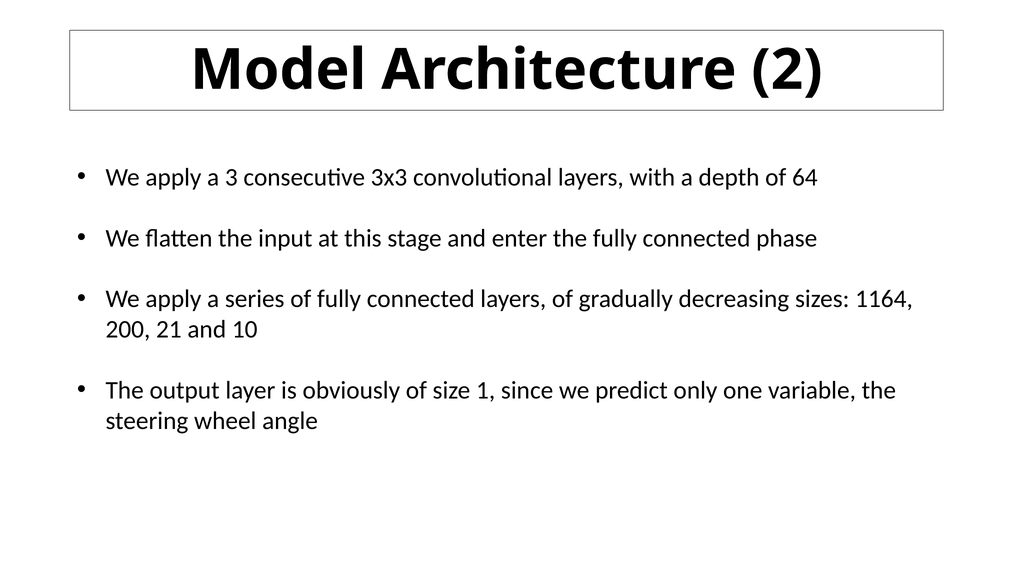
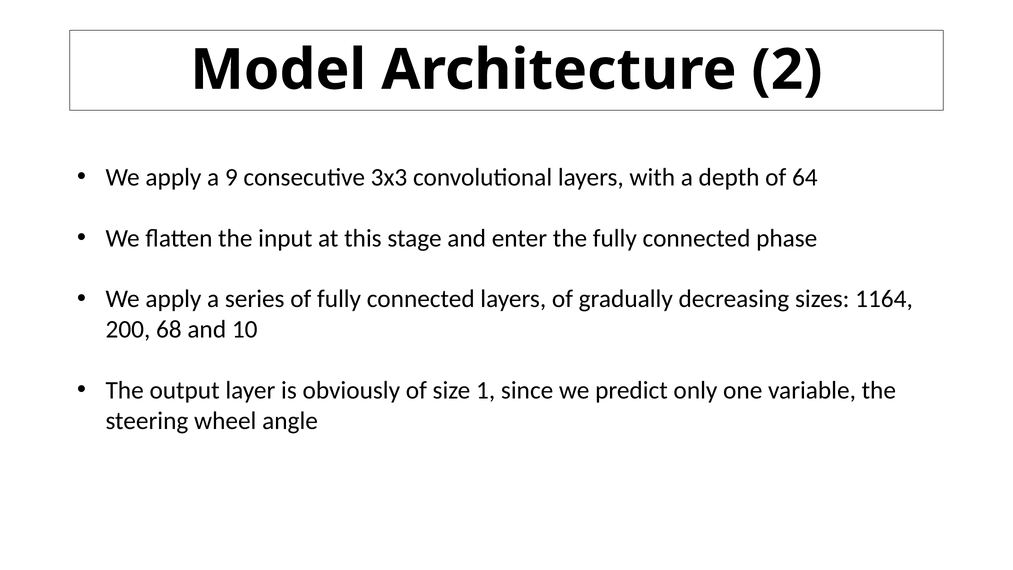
3: 3 -> 9 (231, 177)
21: 21 -> 68 (169, 329)
